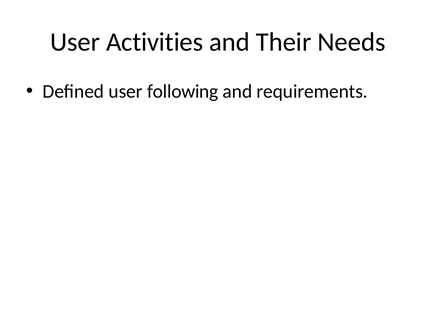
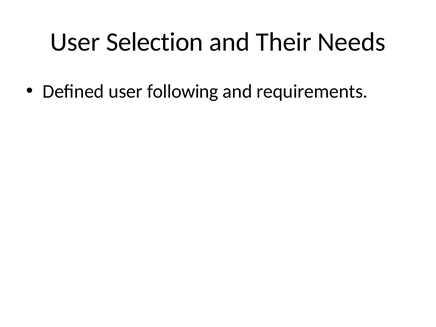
Activities: Activities -> Selection (155, 42)
